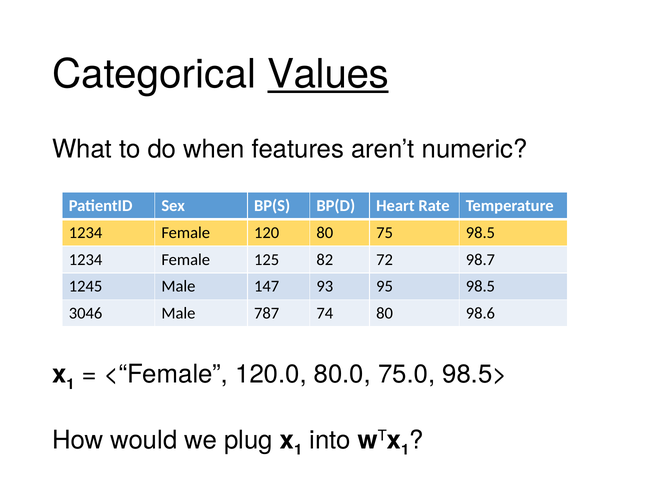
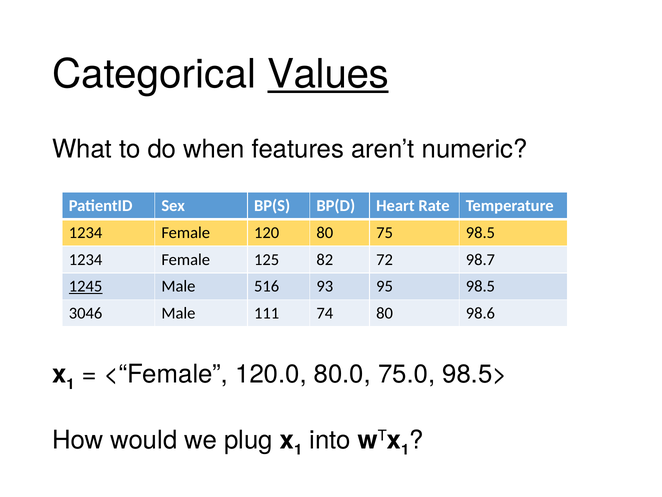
1245 underline: none -> present (86, 286)
147: 147 -> 516 (267, 286)
787: 787 -> 111 (267, 313)
